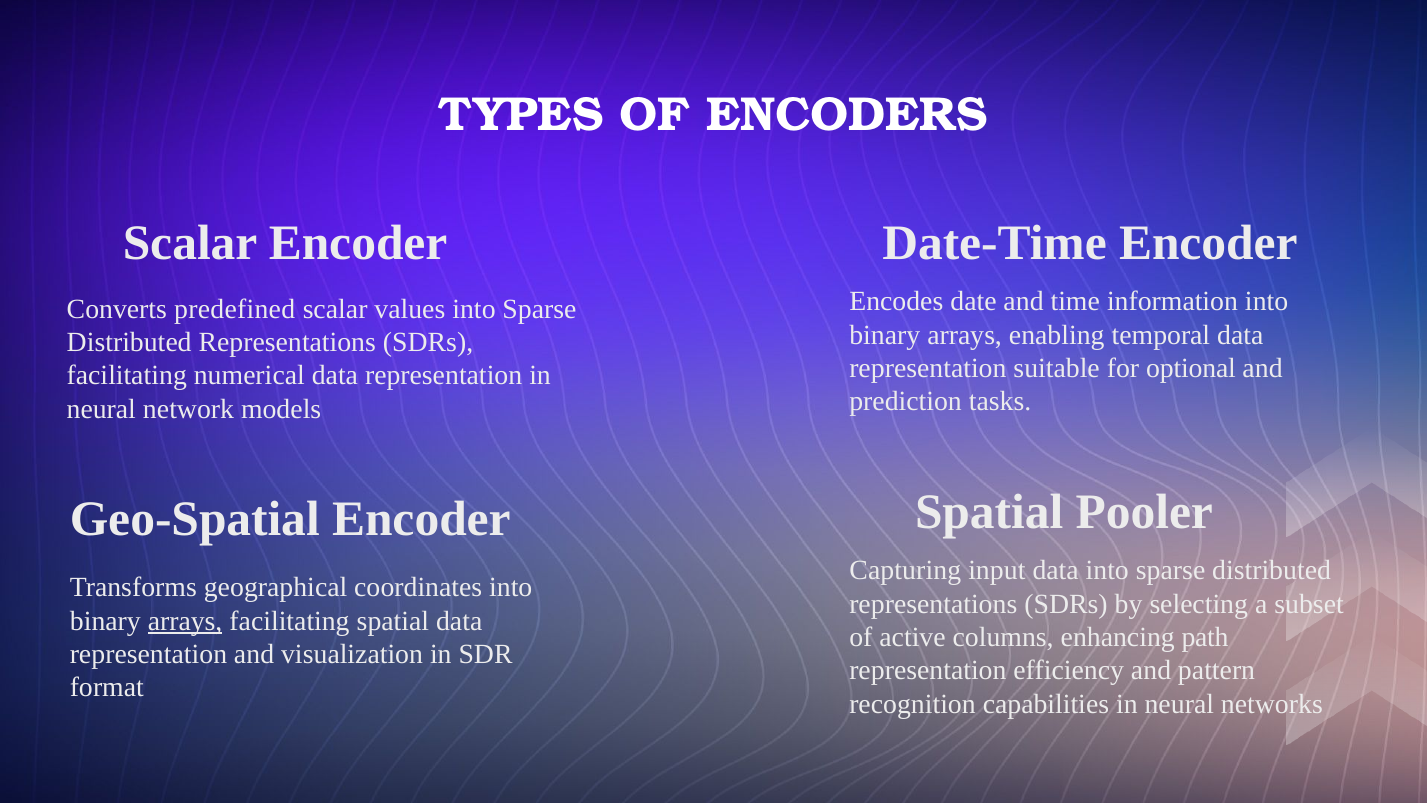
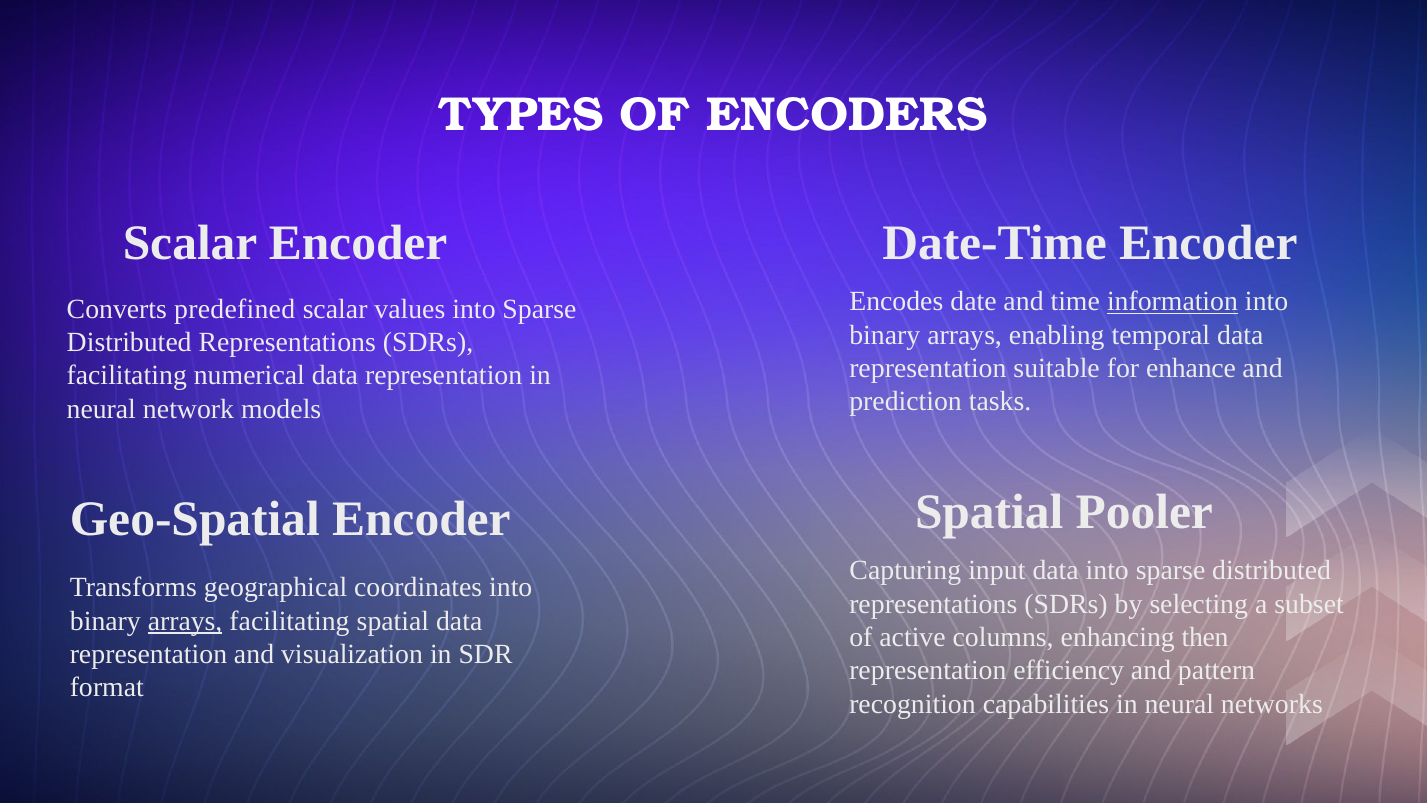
information underline: none -> present (1172, 301)
optional: optional -> enhance (1191, 368)
path: path -> then (1205, 637)
